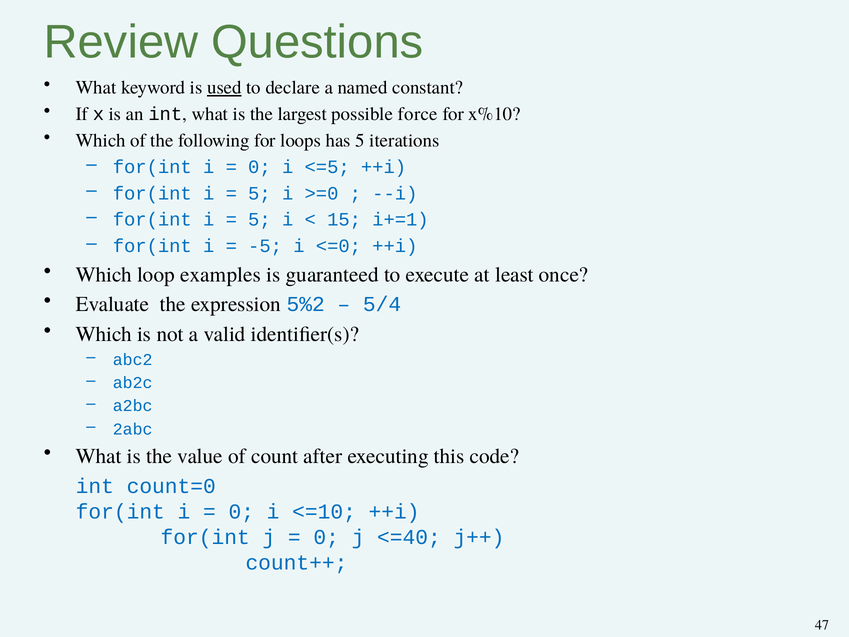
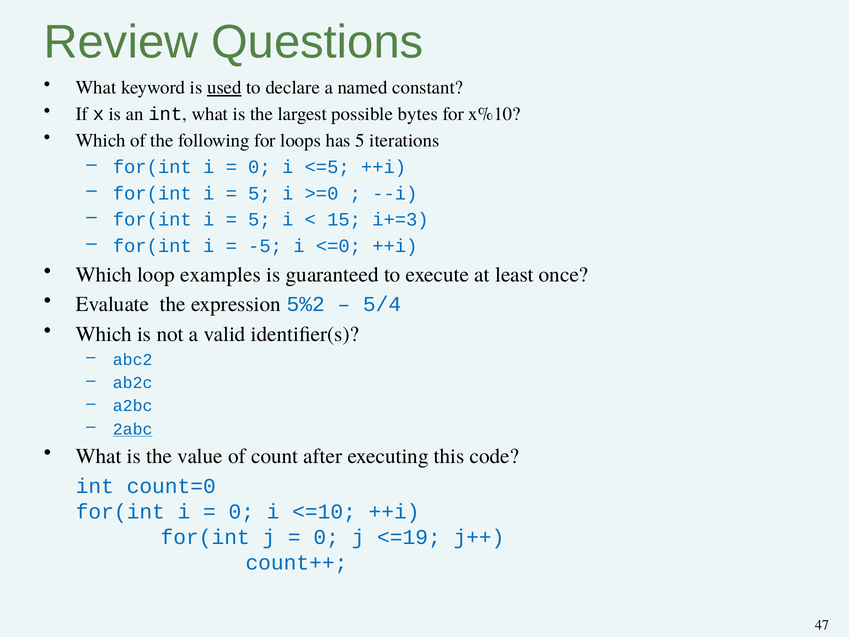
force: force -> bytes (418, 114)
i+=1: i+=1 -> i+=3 (400, 220)
2abc underline: none -> present (133, 429)
<=40: <=40 -> <=19 (409, 537)
